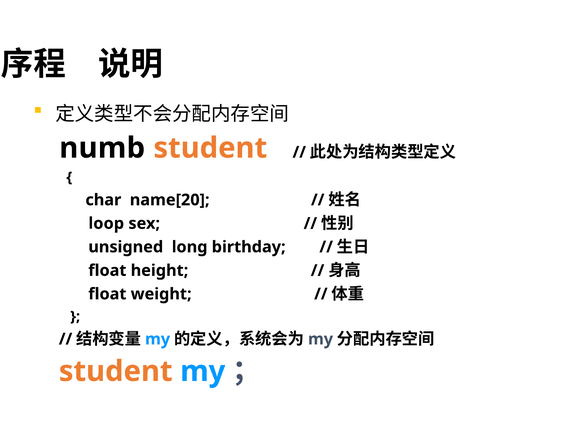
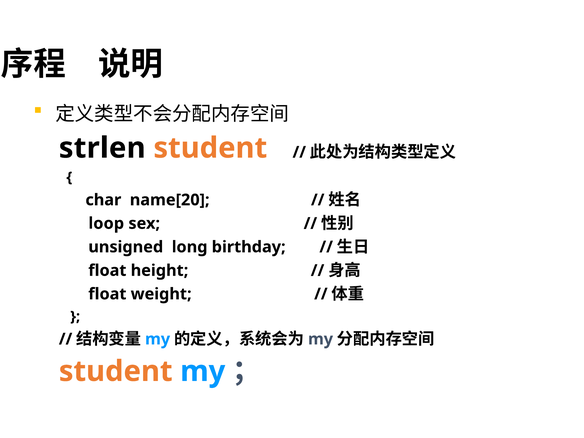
numb: numb -> strlen (102, 148)
